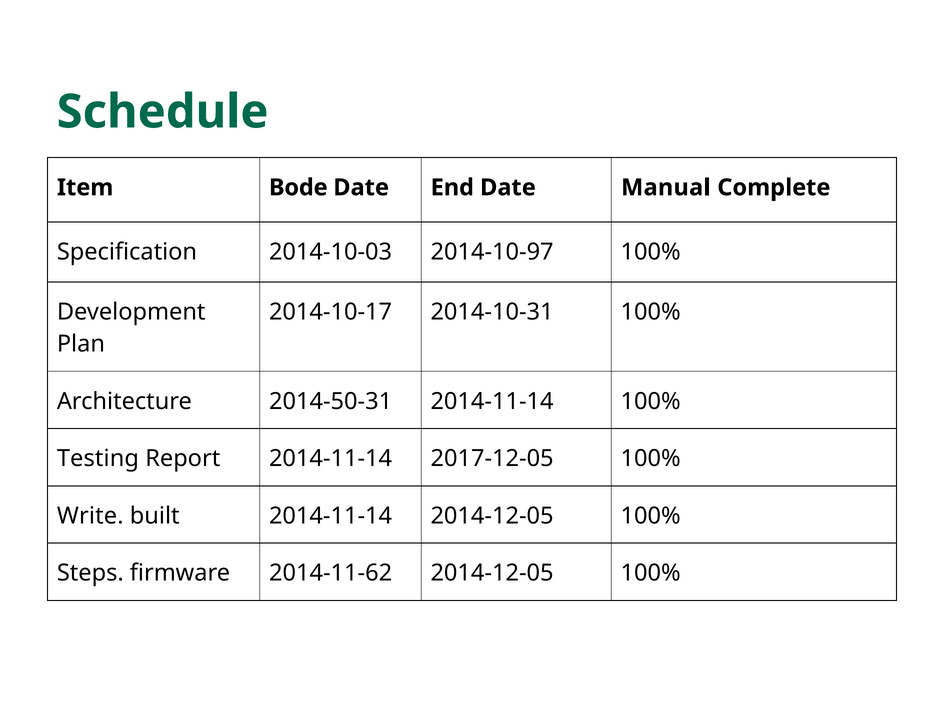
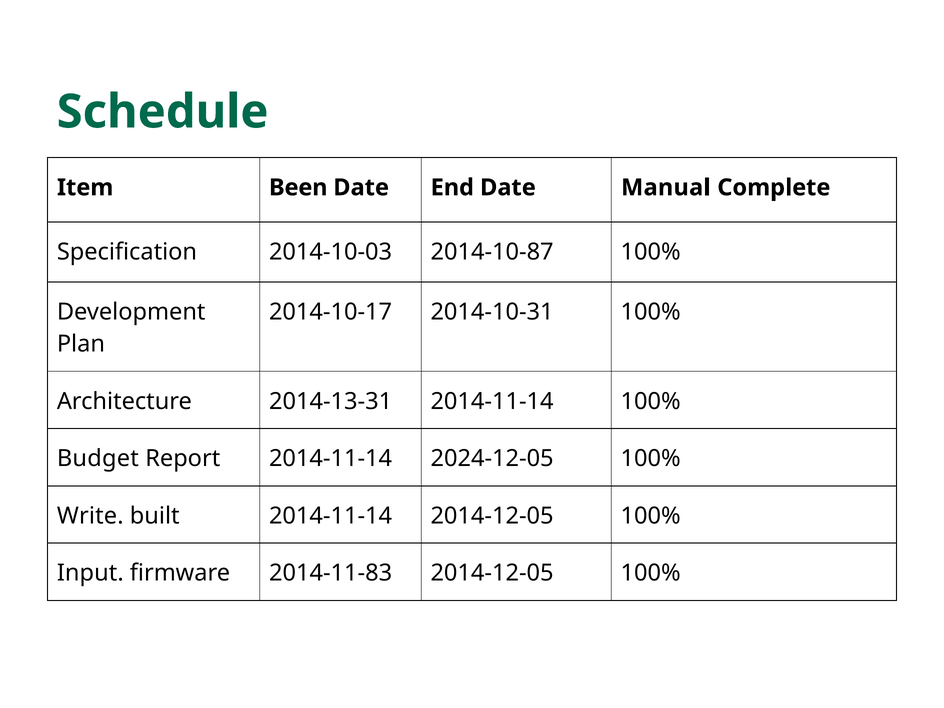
Bode: Bode -> Been (298, 188)
2014-10-97: 2014-10-97 -> 2014-10-87 (492, 252)
2014-50-31: 2014-50-31 -> 2014-13-31 (331, 401)
Testing: Testing -> Budget (98, 458)
2017-12-05: 2017-12-05 -> 2024-12-05 (492, 458)
Steps: Steps -> Input (90, 573)
2014-11-62: 2014-11-62 -> 2014-11-83 (331, 573)
